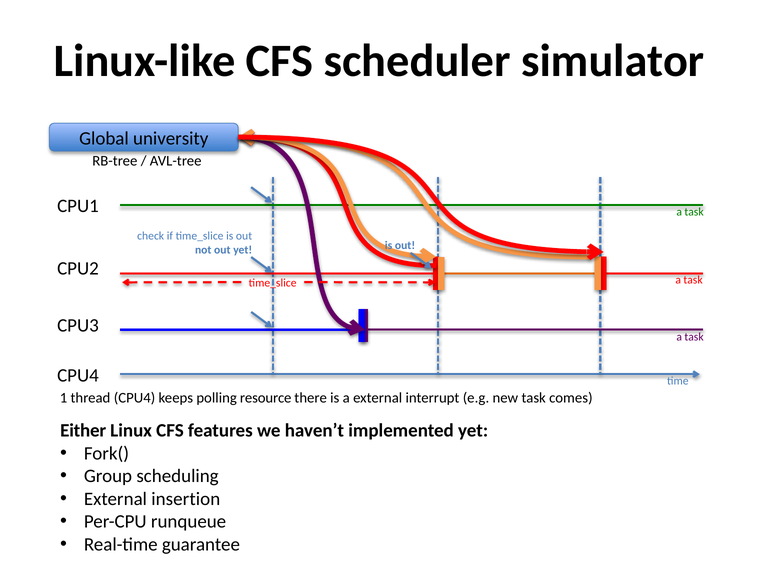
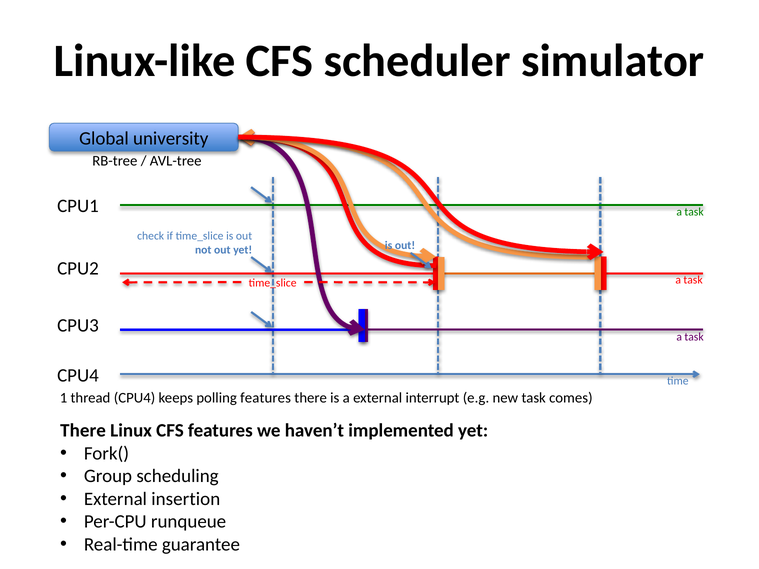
polling resource: resource -> features (266, 398)
Either: Either -> There (83, 431)
